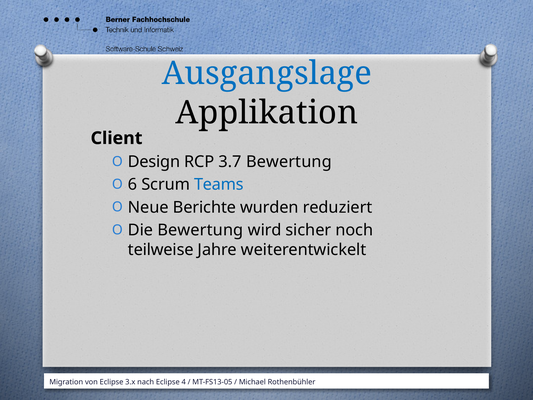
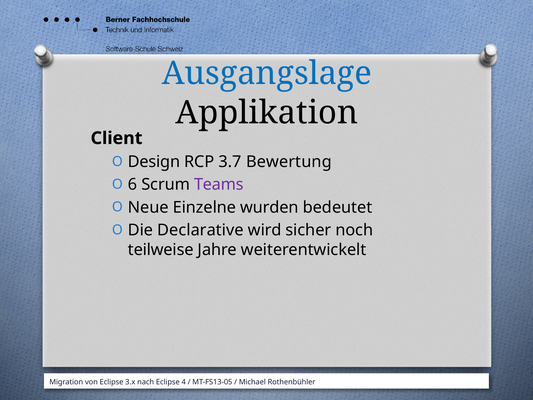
Teams colour: blue -> purple (219, 184)
Berichte: Berichte -> Einzelne (204, 207)
reduziert: reduziert -> bedeutet (338, 207)
Die Bewertung: Bewertung -> Declarative (200, 230)
